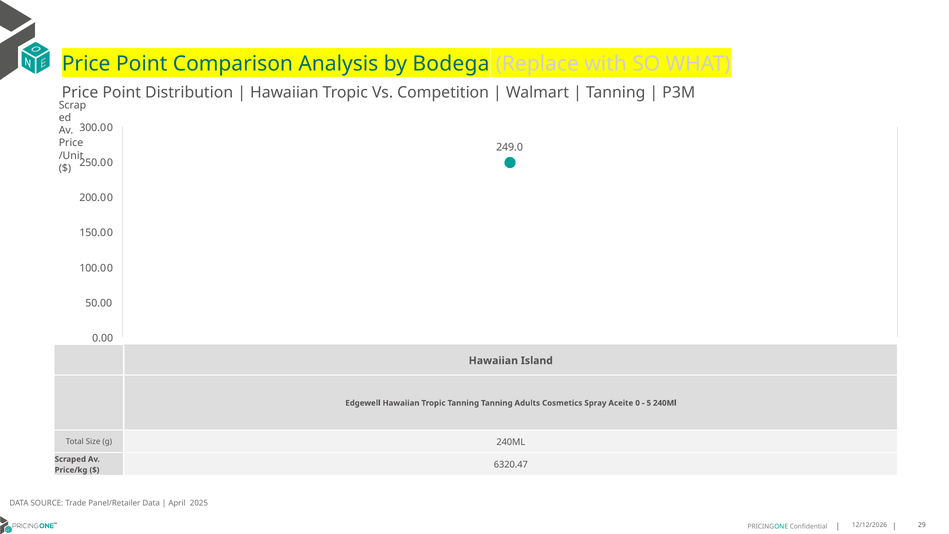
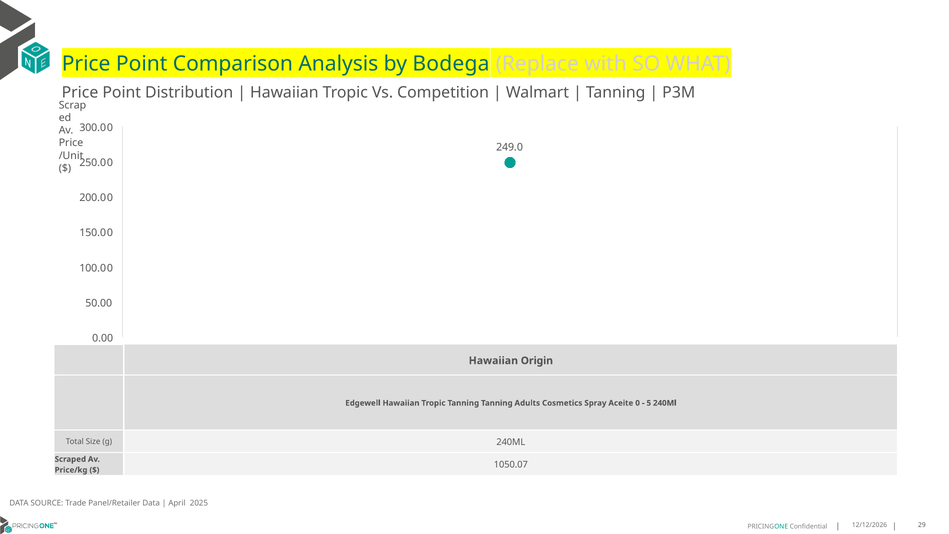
Island: Island -> Origin (537, 361)
6320.47: 6320.47 -> 1050.07 (511, 465)
